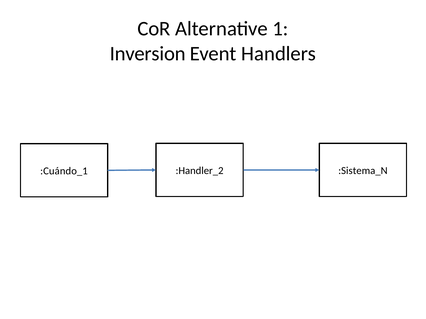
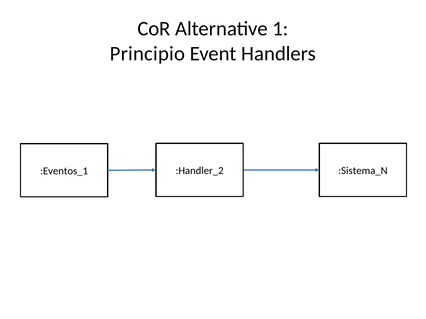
Inversion: Inversion -> Principio (147, 54)
:Cuándo_1: :Cuándo_1 -> :Eventos_1 (64, 171)
